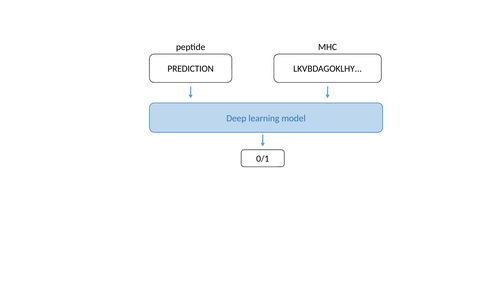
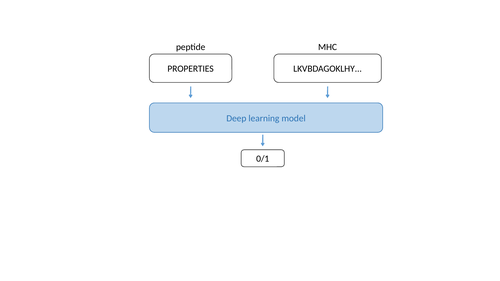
PREDICTION: PREDICTION -> PROPERTIES (191, 69)
